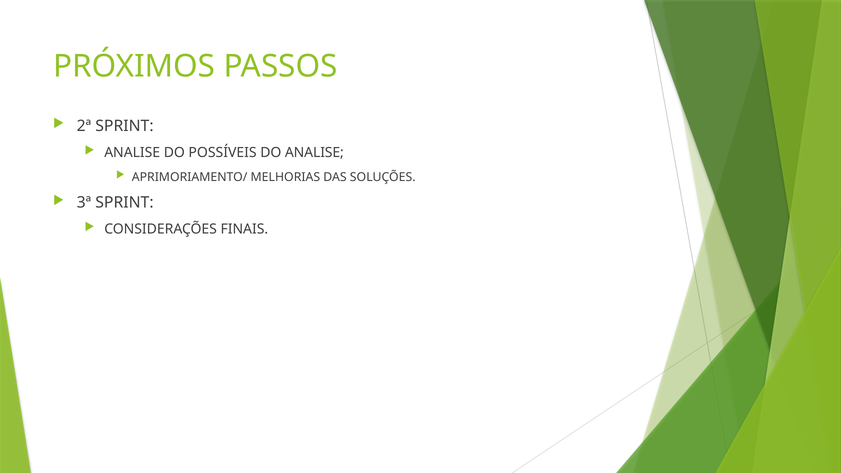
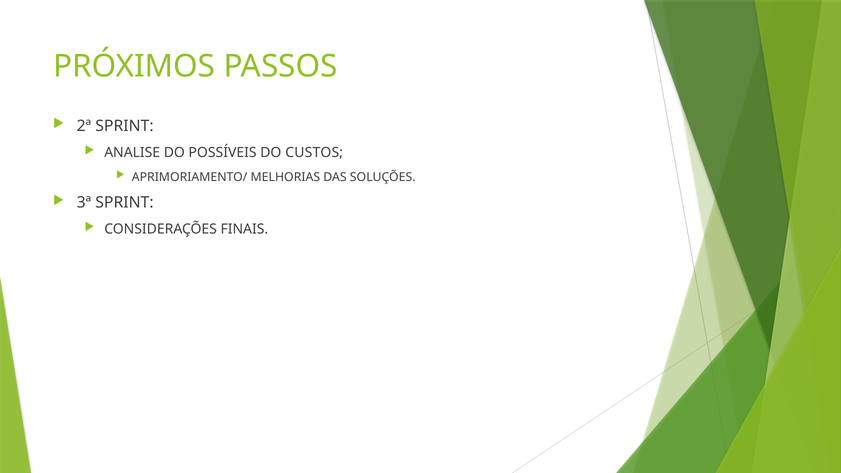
DO ANALISE: ANALISE -> CUSTOS (314, 153)
